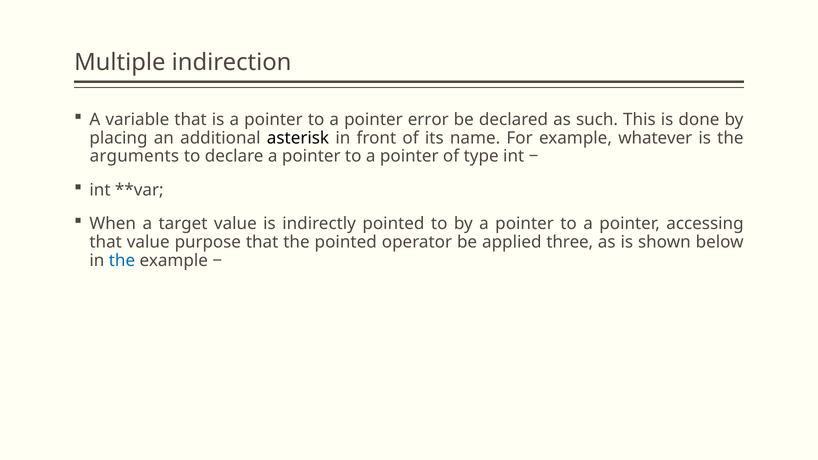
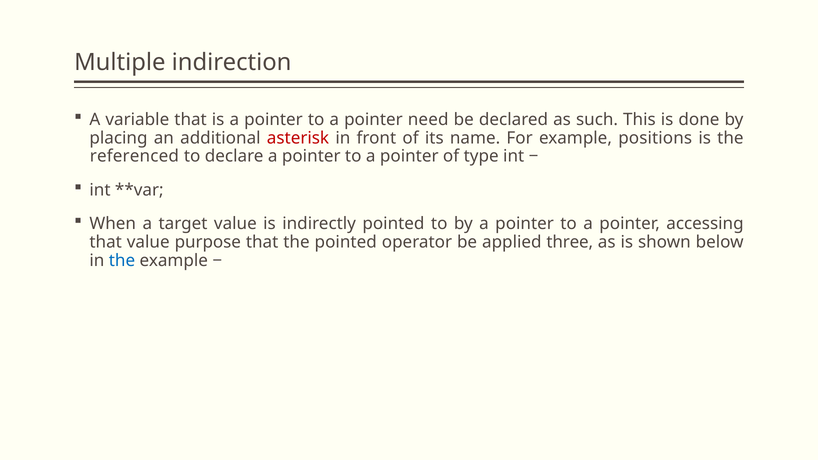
error: error -> need (428, 120)
asterisk colour: black -> red (298, 138)
whatever: whatever -> positions (655, 138)
arguments: arguments -> referenced (134, 156)
